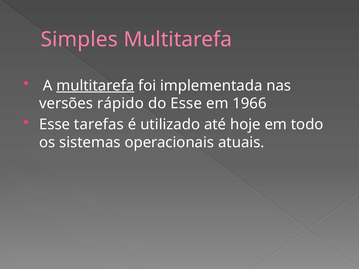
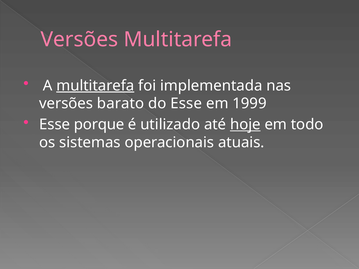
Simples: Simples -> Versões (79, 39)
rápido: rápido -> barato (121, 104)
1966: 1966 -> 1999 (249, 104)
tarefas: tarefas -> porque (99, 125)
hoje underline: none -> present (245, 125)
